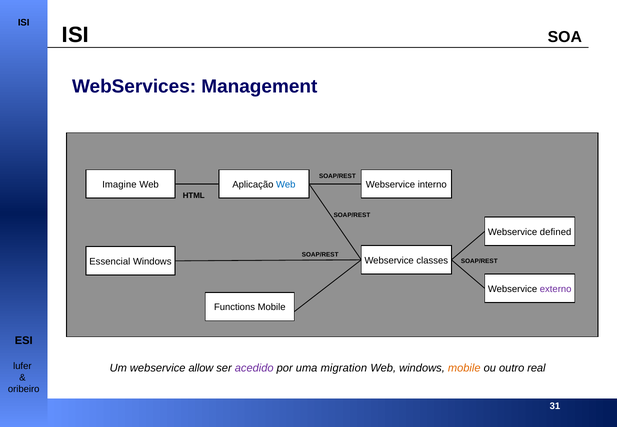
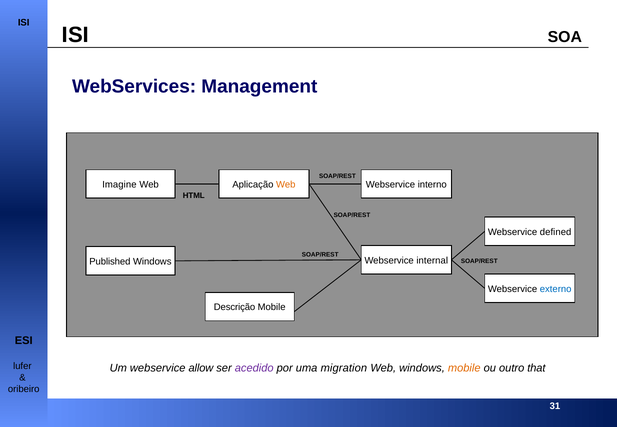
Web colour: blue -> orange (286, 185)
Essencial: Essencial -> Published (110, 262)
classes: classes -> internal (432, 261)
externo colour: purple -> blue (556, 289)
Functions: Functions -> Descrição (235, 307)
real: real -> that (536, 368)
